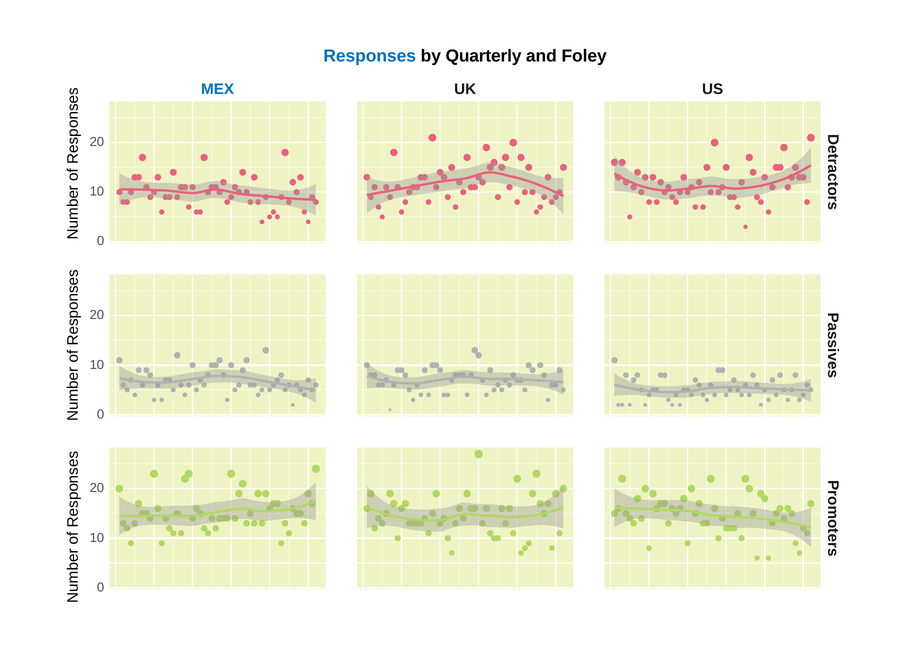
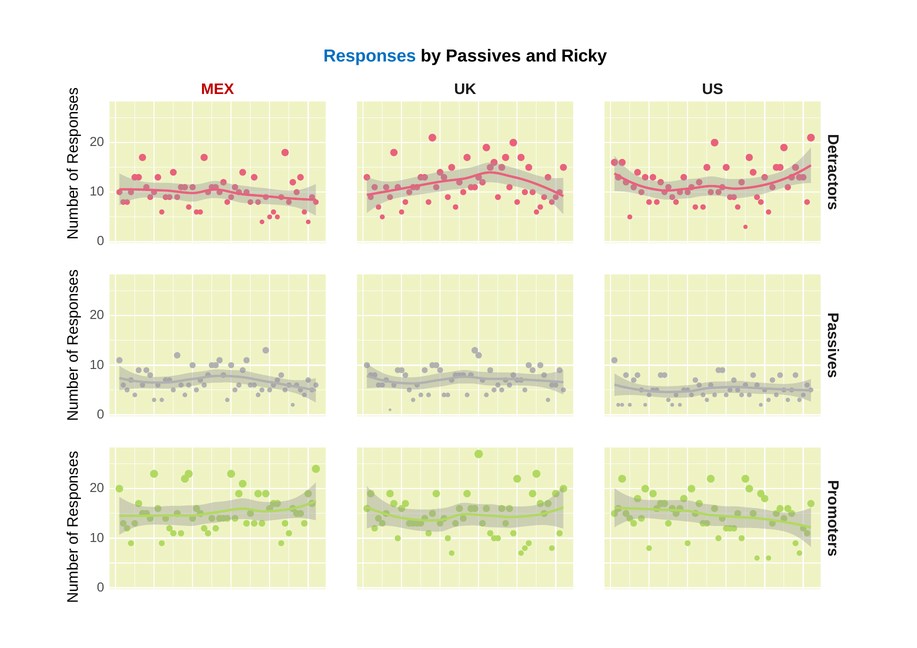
Quarterly: Quarterly -> Passives (483, 56)
Foley: Foley -> Ricky (584, 56)
MEX colour: blue -> red (218, 89)
